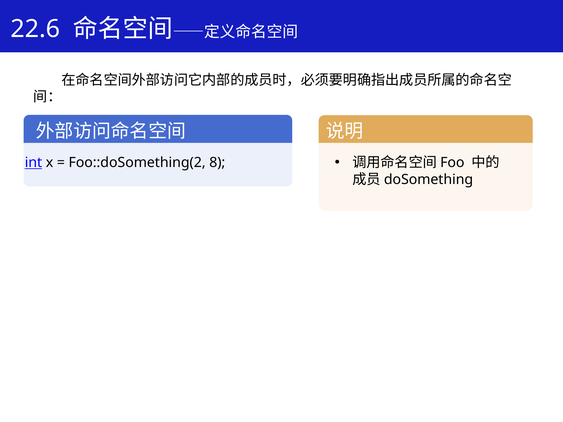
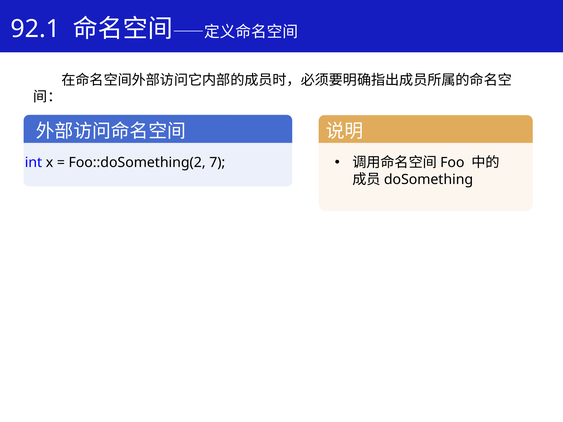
22.6: 22.6 -> 92.1 (35, 29)
int underline: present -> none (33, 163)
8: 8 -> 7 (217, 163)
